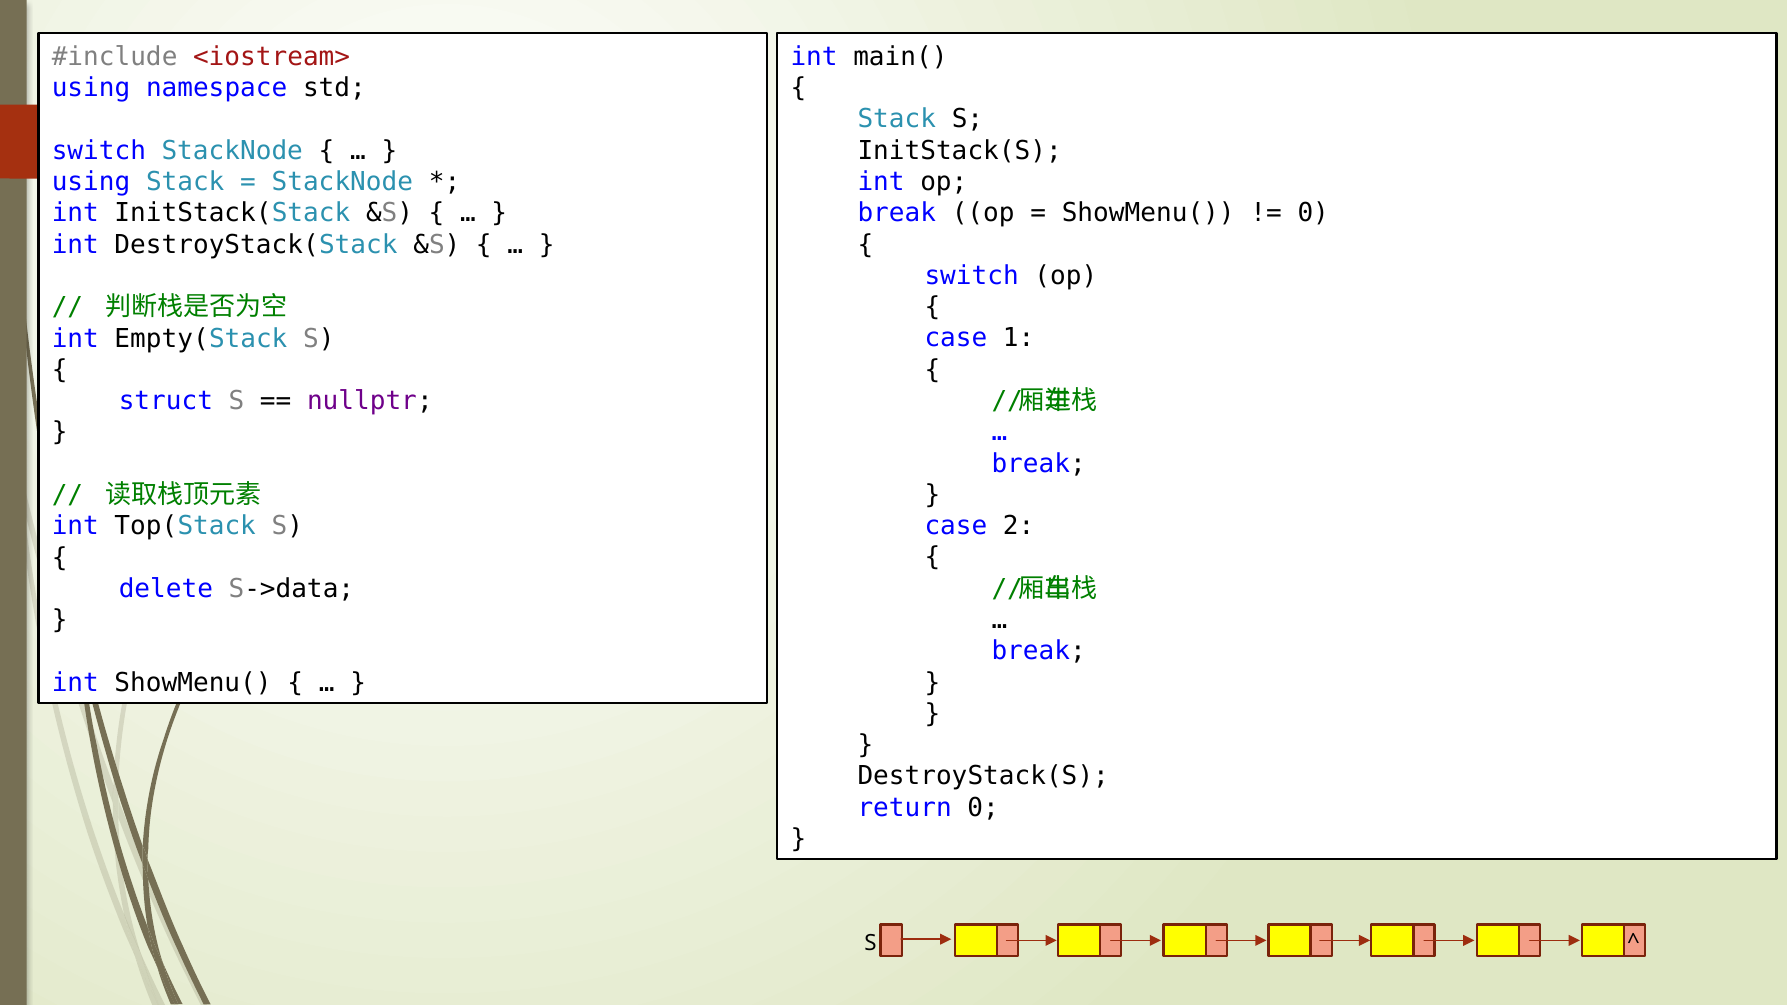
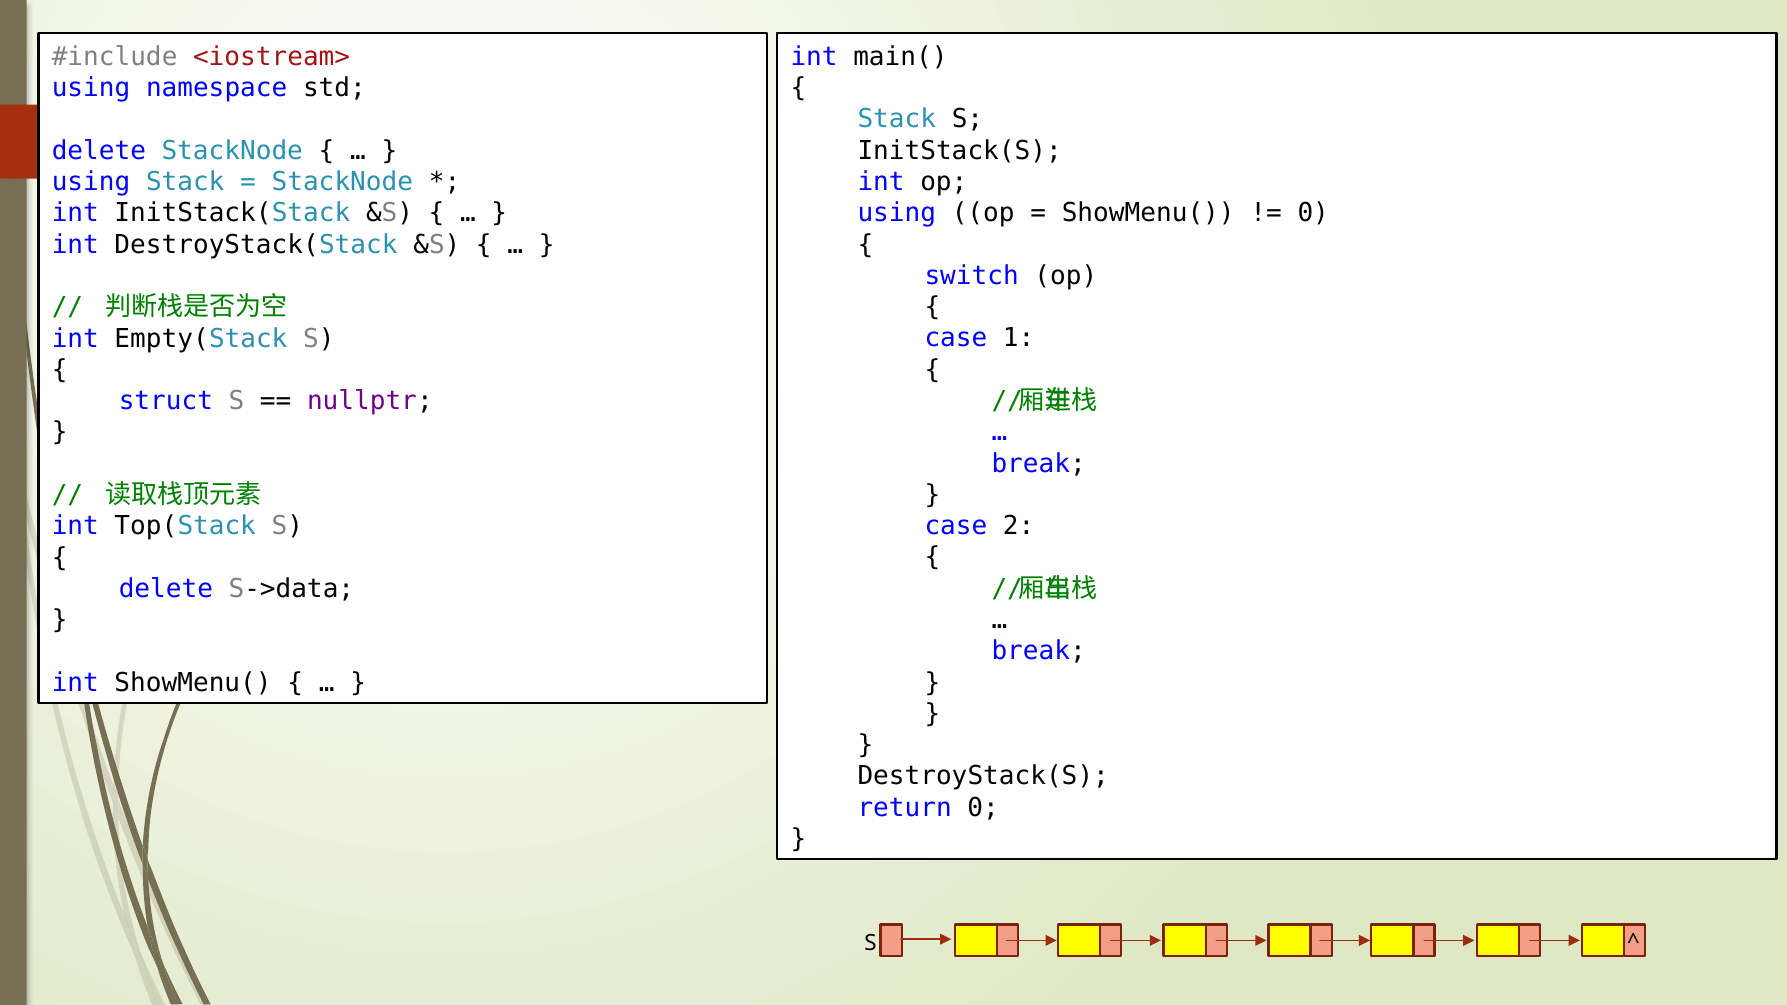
switch: switch -> delete (99, 151)
break: break -> using (897, 213)
